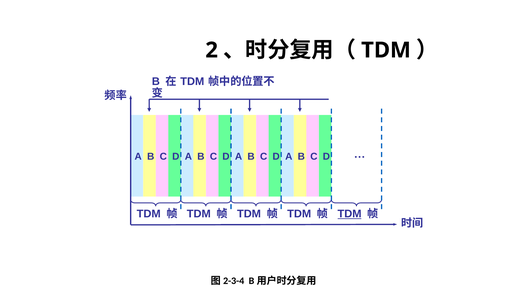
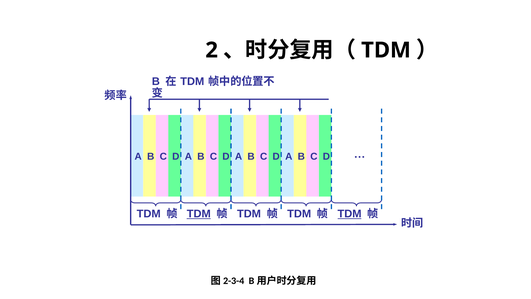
TDM underline: none -> present (199, 214)
